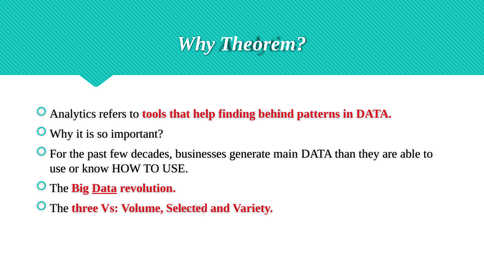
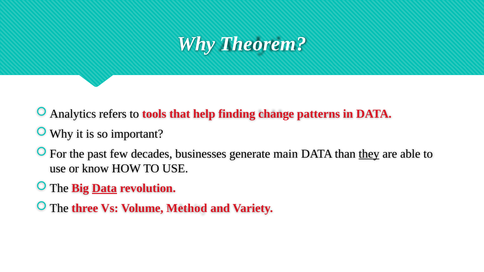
behind: behind -> change (276, 114)
they underline: none -> present (369, 154)
Selected: Selected -> Method (187, 208)
